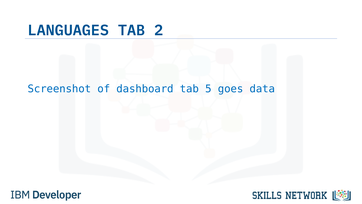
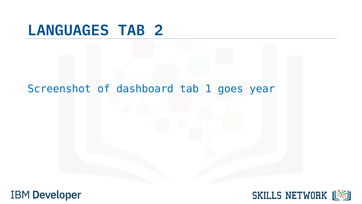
5: 5 -> 1 (208, 89)
data: data -> year (262, 89)
